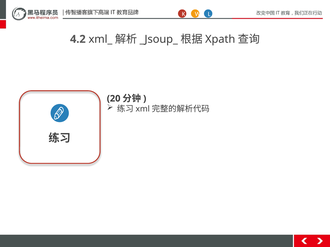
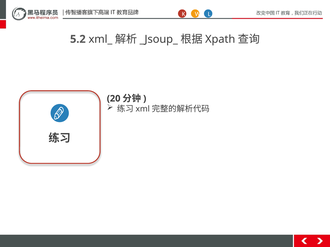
4.2: 4.2 -> 5.2 (78, 39)
